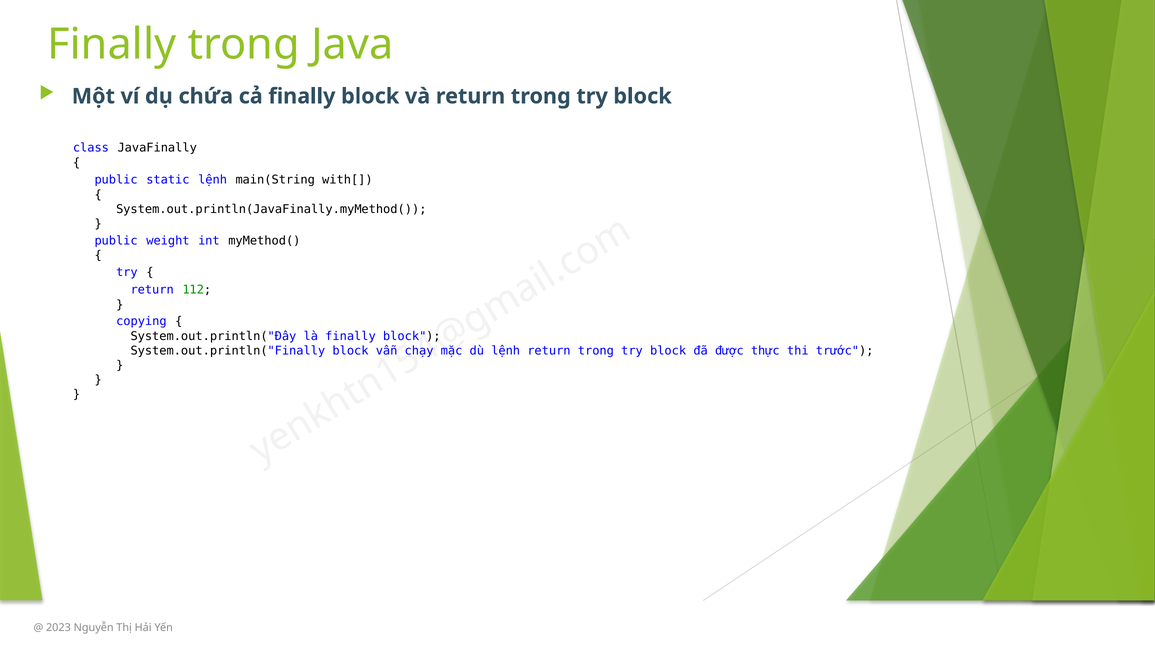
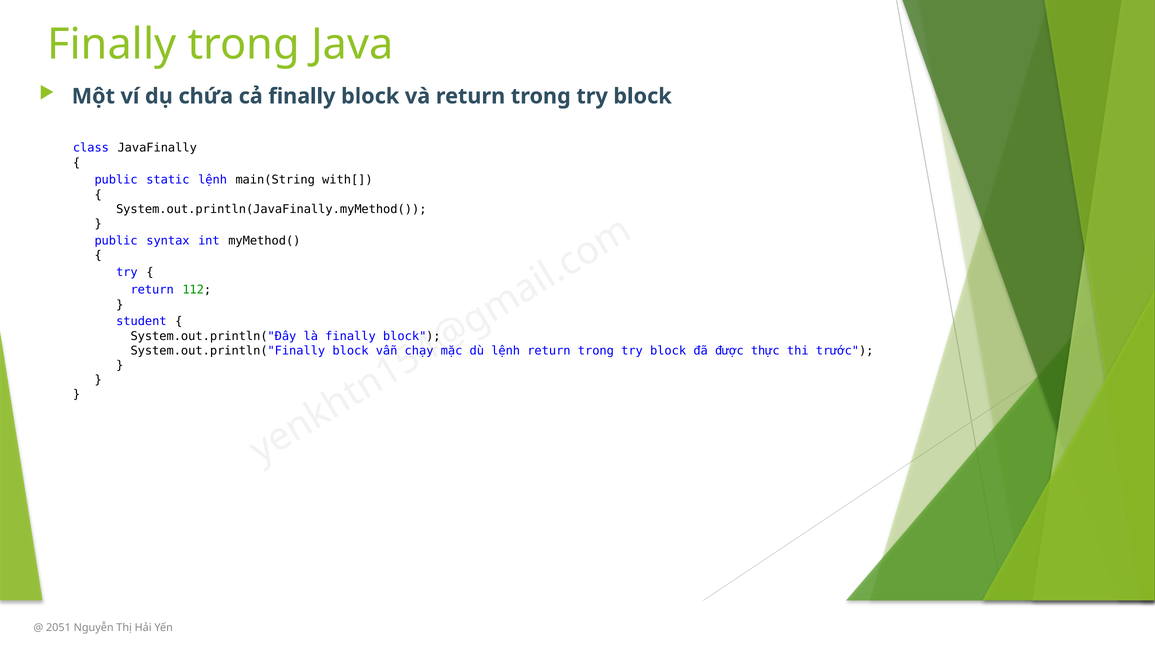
weight: weight -> syntax (168, 240)
copying: copying -> student (141, 321)
2023: 2023 -> 2051 (58, 627)
